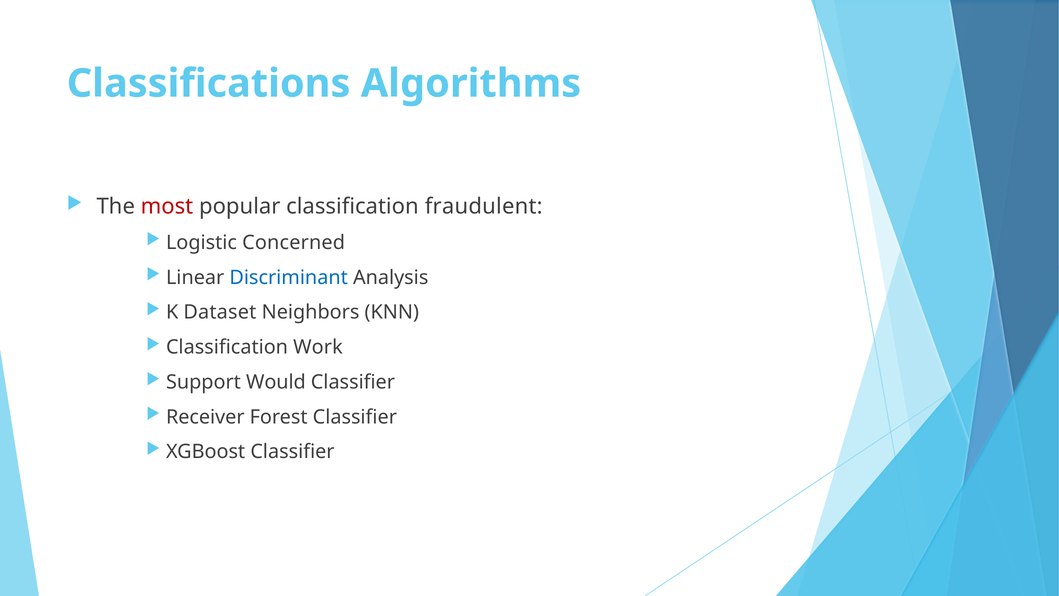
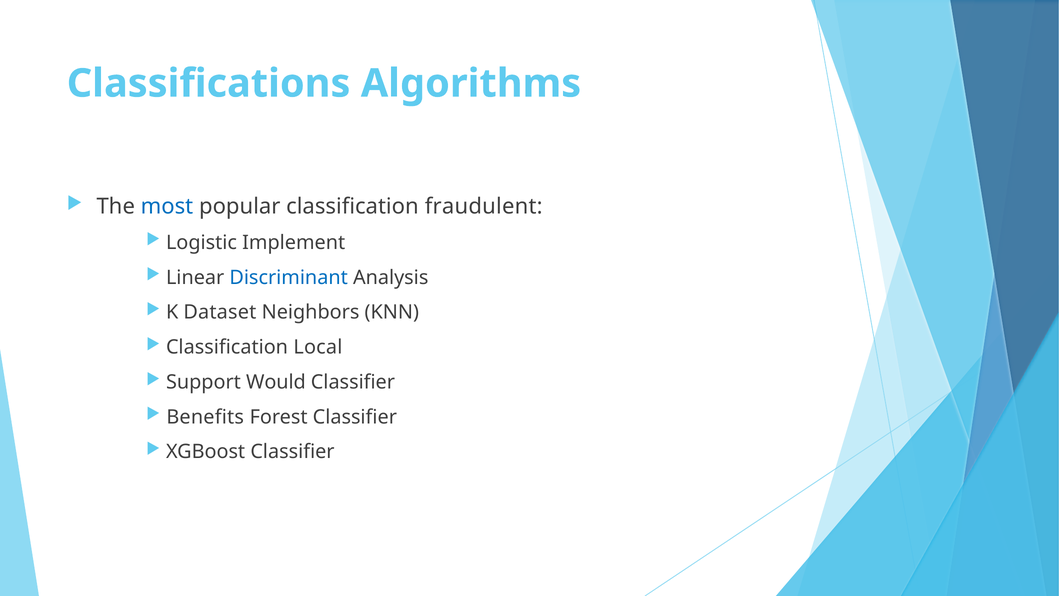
most colour: red -> blue (167, 206)
Concerned: Concerned -> Implement (294, 242)
Work: Work -> Local (318, 347)
Receiver: Receiver -> Benefits (205, 417)
